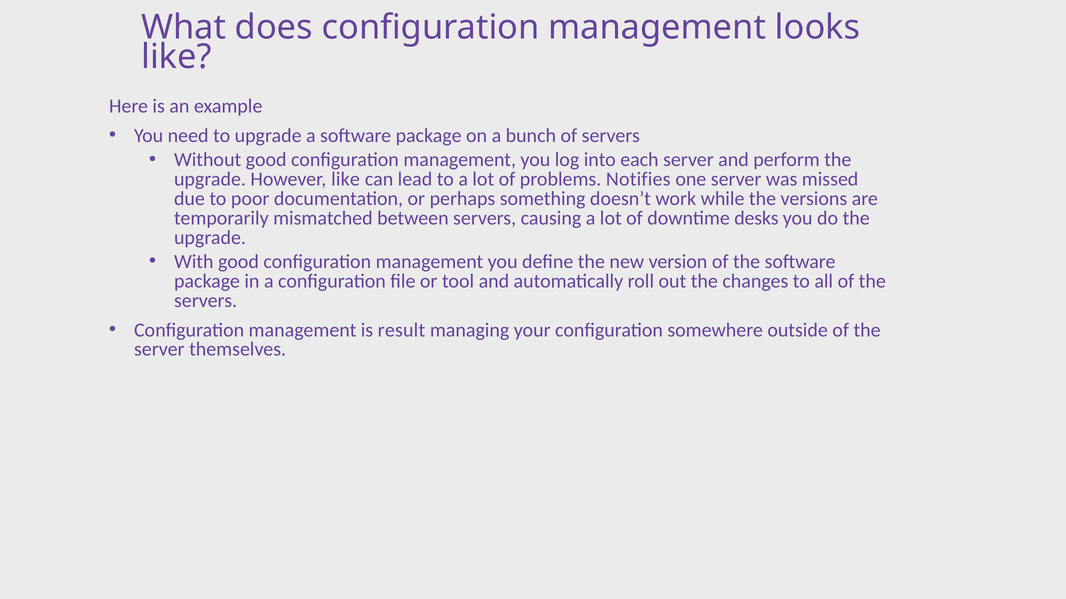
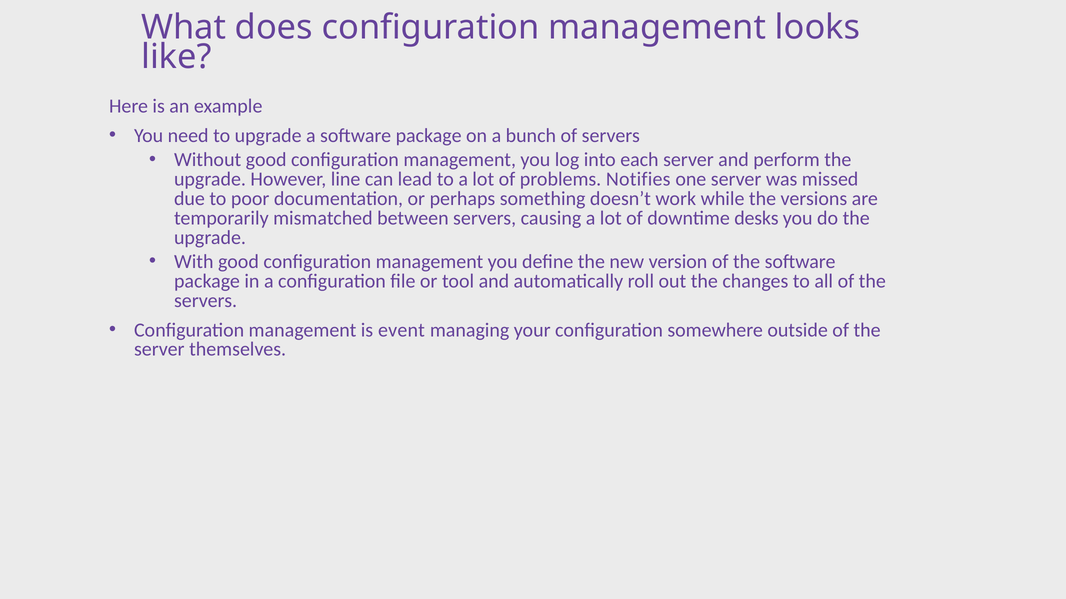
However like: like -> line (346, 179)
result: result -> event (401, 330)
